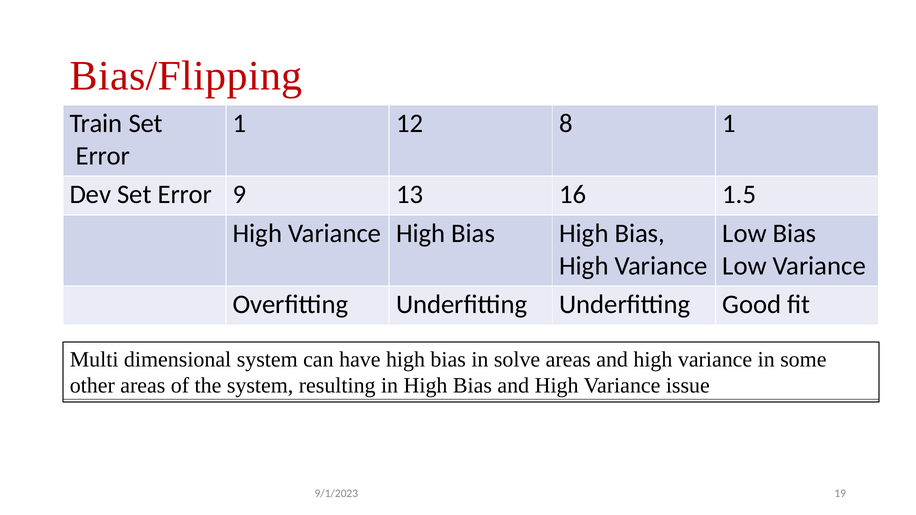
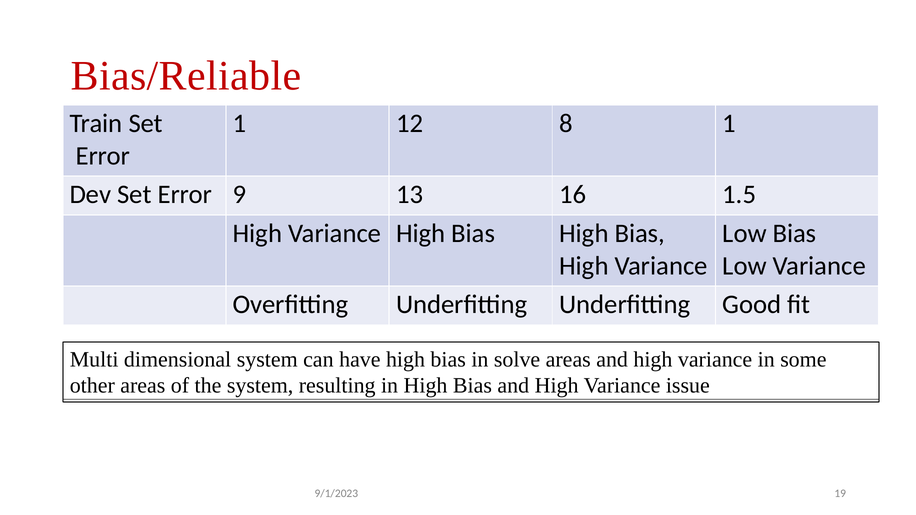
Bias/Flipping: Bias/Flipping -> Bias/Reliable (186, 76)
